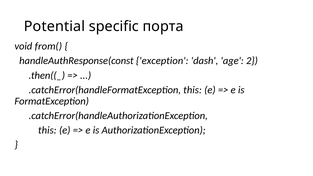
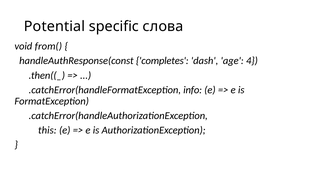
порта: порта -> слова (163, 26)
exception: exception -> completes (162, 61)
2: 2 -> 4 (252, 61)
.catchError(handleFormatException this: this -> info (193, 90)
